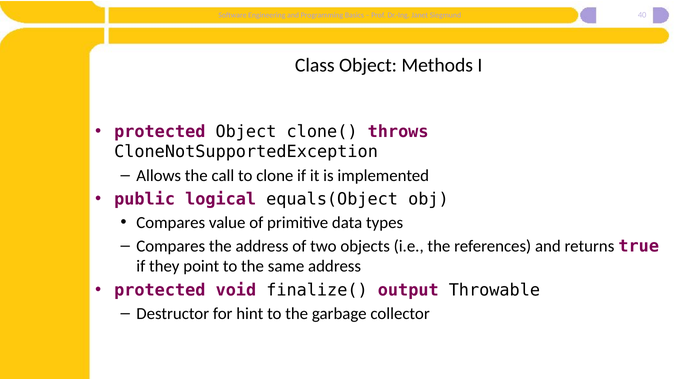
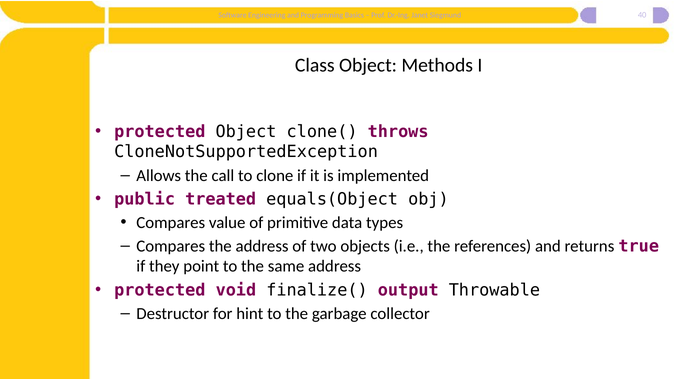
logical: logical -> treated (221, 199)
